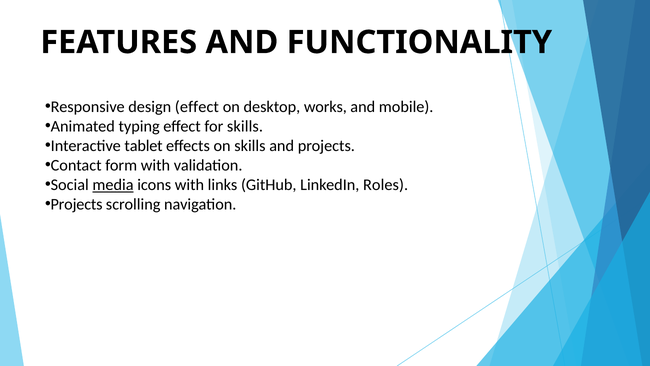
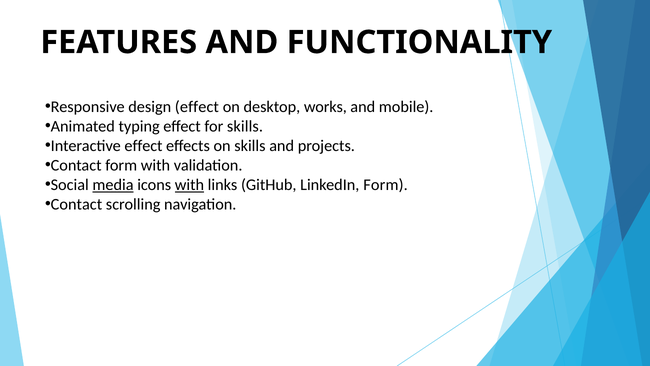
Interactive tablet: tablet -> effect (144, 146)
with underline: none -> present (189, 185)
LinkedIn Roles: Roles -> Form (386, 185)
Projects: Projects -> Contact (76, 204)
